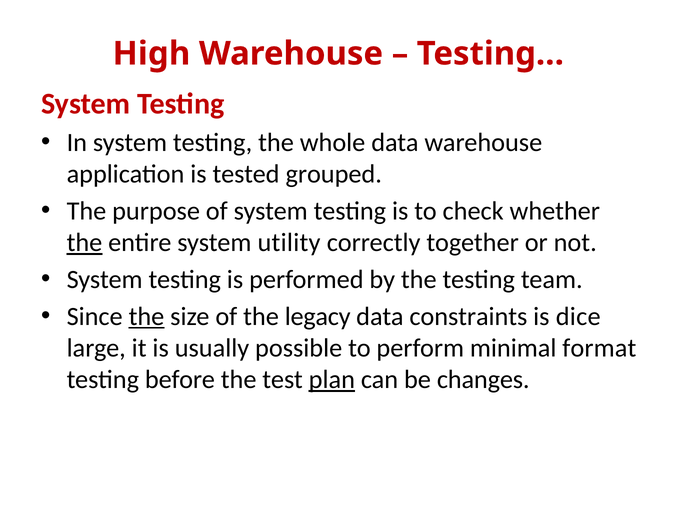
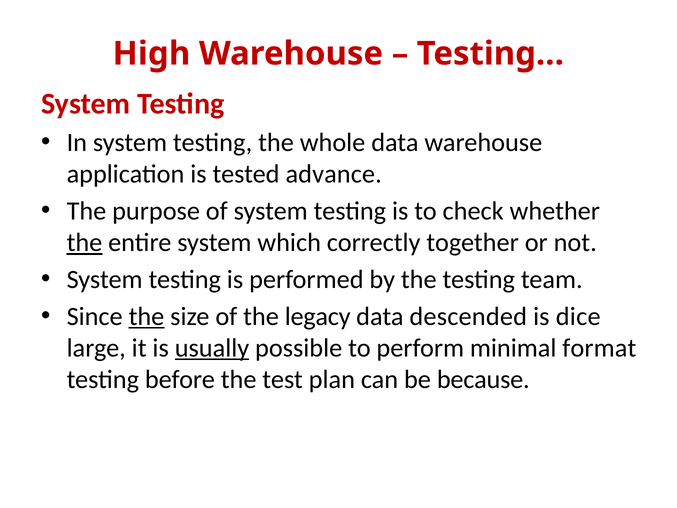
grouped: grouped -> advance (334, 174)
utility: utility -> which (289, 243)
constraints: constraints -> descended (468, 316)
usually underline: none -> present (212, 348)
plan underline: present -> none (332, 380)
changes: changes -> because (483, 380)
